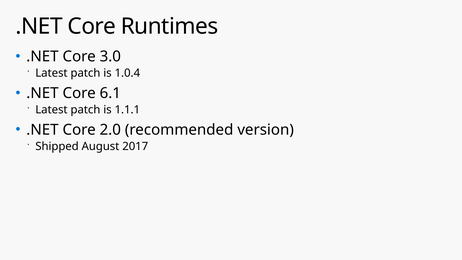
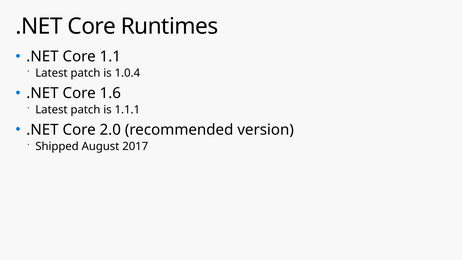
3.0: 3.0 -> 1.1 (110, 57)
6.1: 6.1 -> 1.6 (110, 93)
